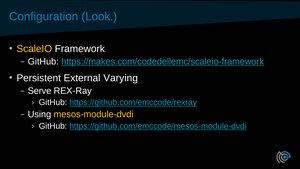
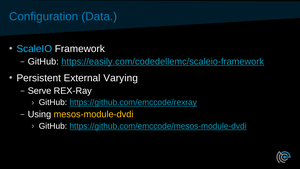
Look: Look -> Data (99, 16)
ScaleIO colour: yellow -> light blue (34, 49)
https://makes.com/codedellemc/scaleio-framework: https://makes.com/codedellemc/scaleio-framework -> https://easily.com/codedellemc/scaleio-framework (163, 61)
